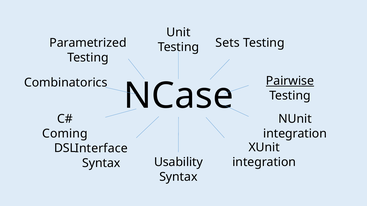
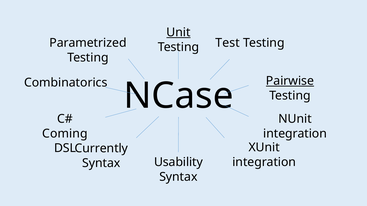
Unit underline: none -> present (179, 32)
Sets: Sets -> Test (228, 43)
Interface: Interface -> Currently (101, 149)
